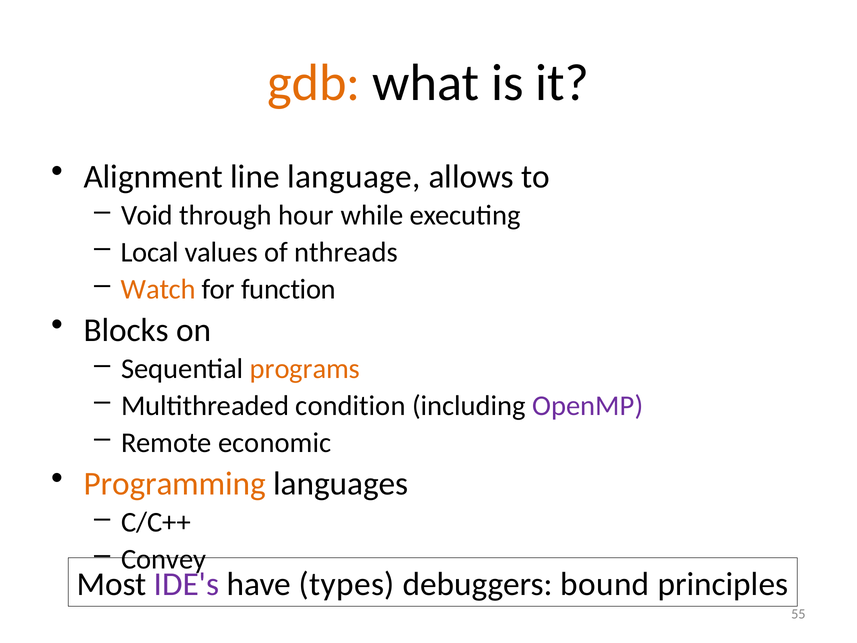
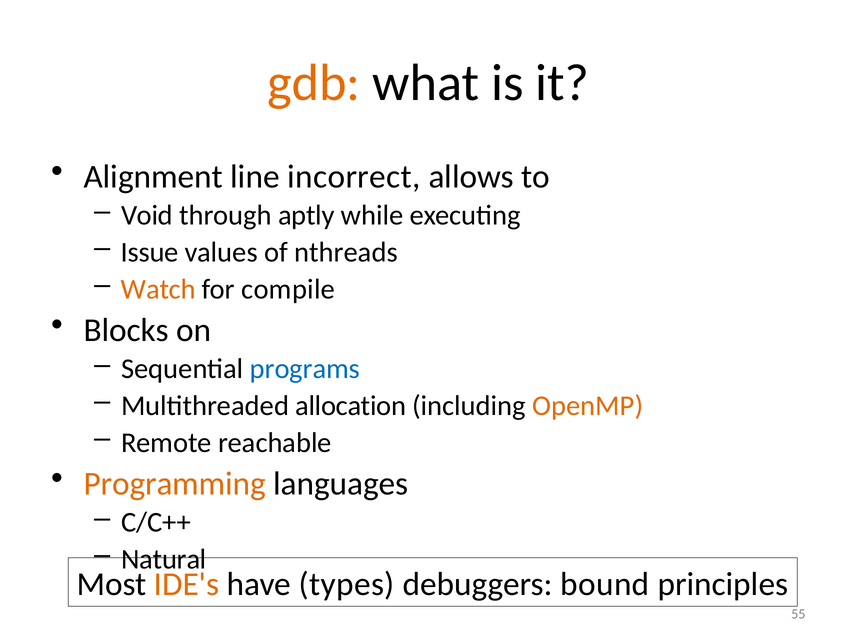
language: language -> incorrect (354, 177)
hour: hour -> aptly (306, 215)
Local: Local -> Issue (150, 252)
function: function -> compile (288, 289)
programs colour: orange -> blue (305, 369)
condition: condition -> allocation (351, 406)
OpenMP colour: purple -> orange (588, 406)
economic: economic -> reachable (275, 442)
Convey: Convey -> Natural (164, 559)
IDE's colour: purple -> orange (187, 584)
